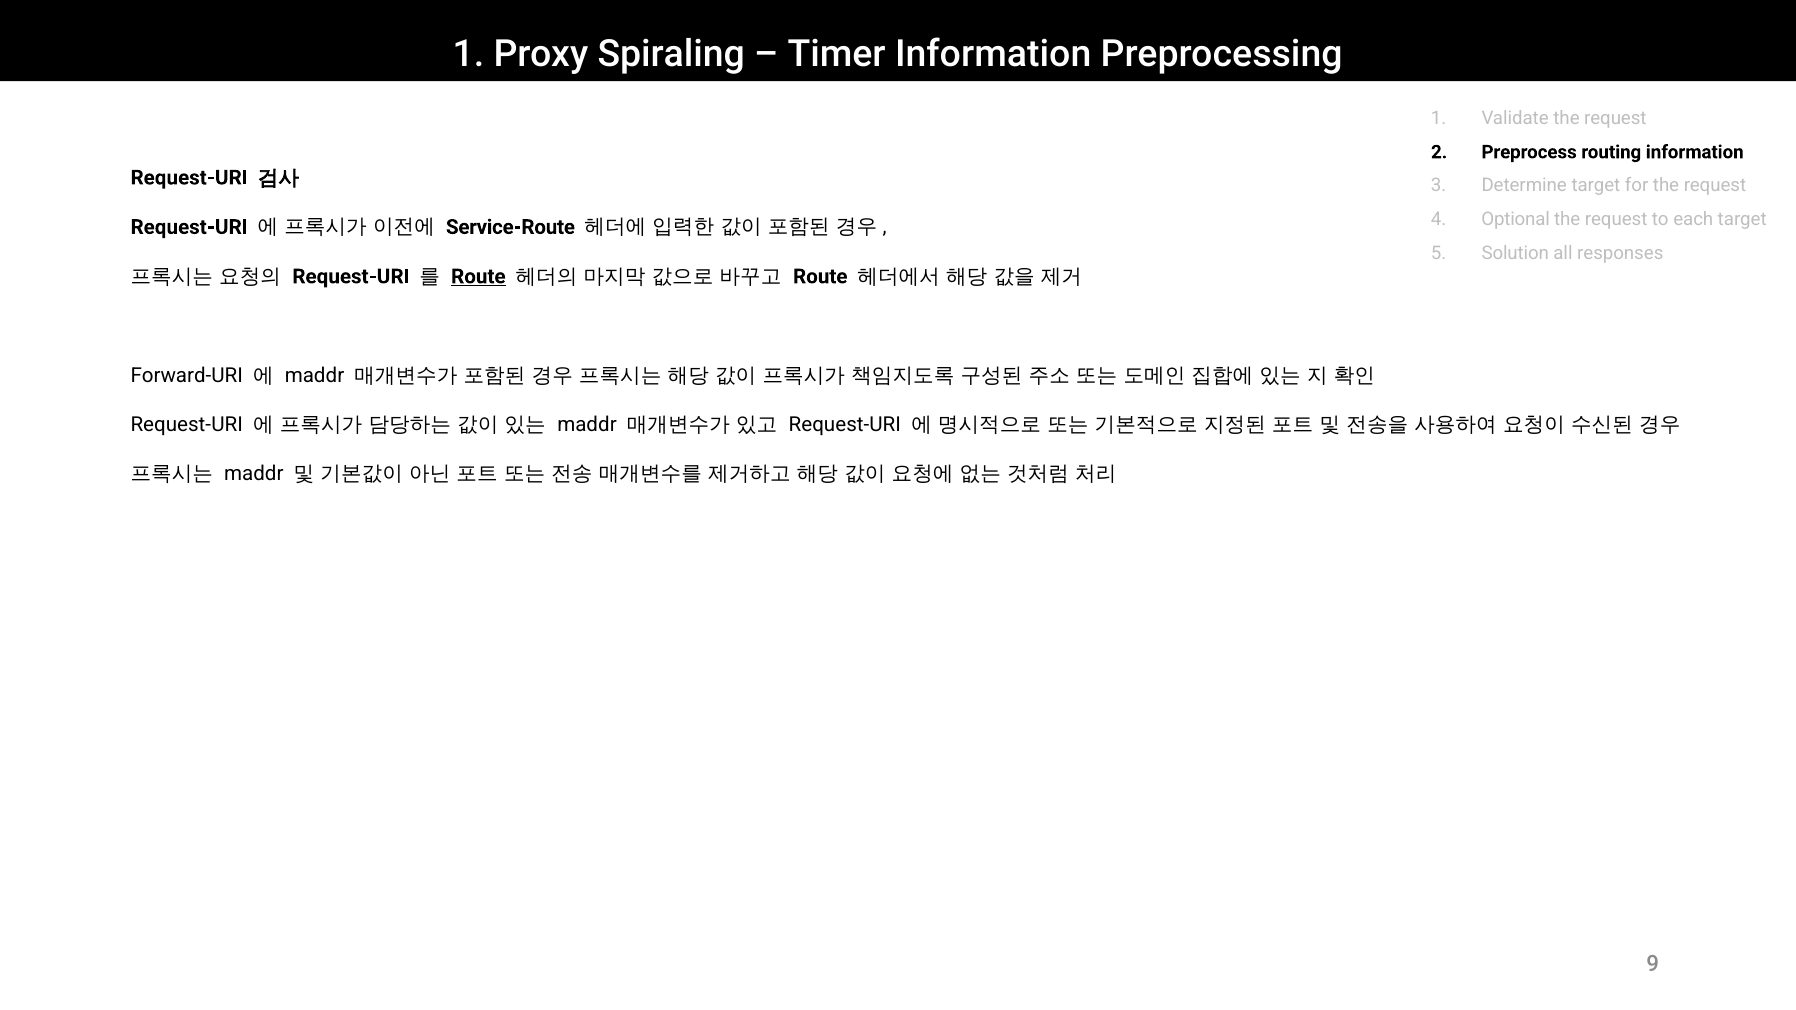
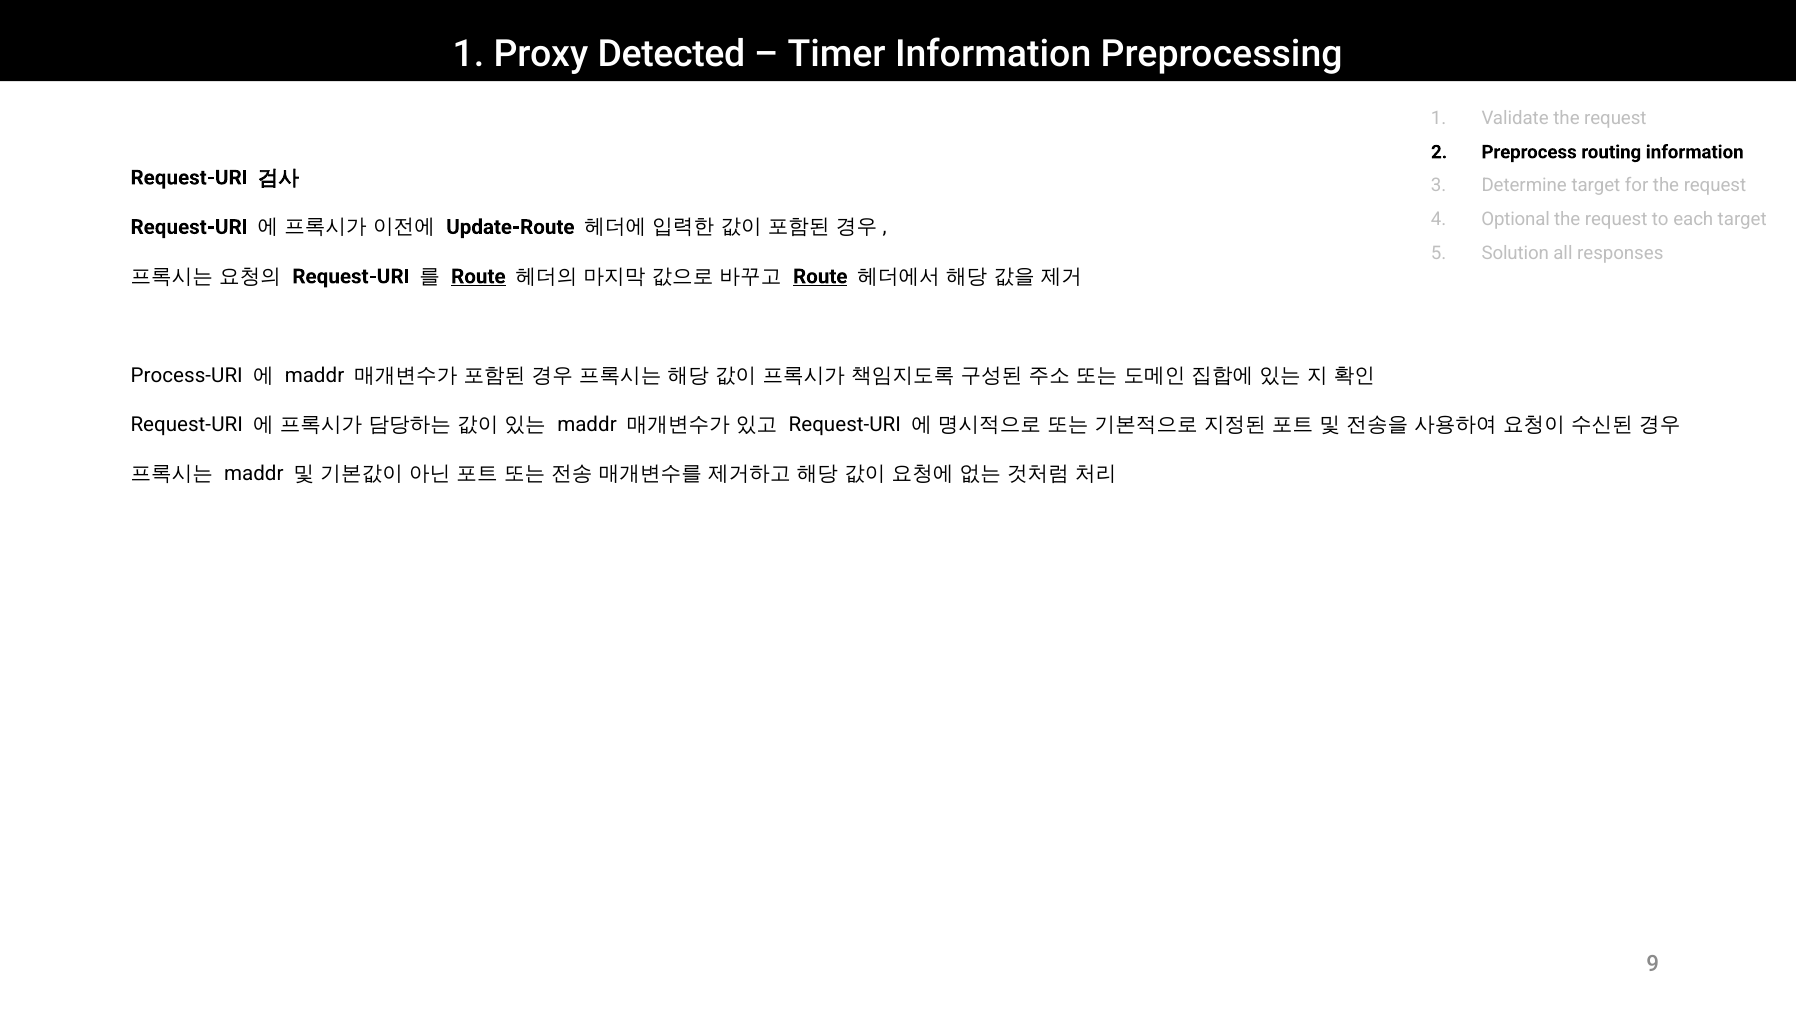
Spiraling: Spiraling -> Detected (671, 54)
Service-Route: Service-Route -> Update-Route (510, 227)
Route underline: none -> present (820, 277)
Forward-URI: Forward-URI -> Process-URI (187, 375)
